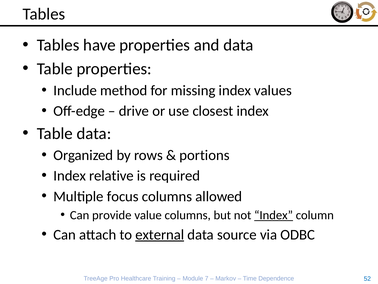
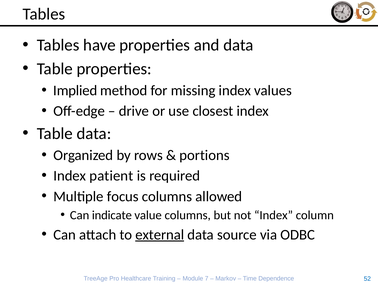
Include: Include -> Implied (75, 90)
relative: relative -> patient (111, 176)
provide: provide -> indicate (112, 215)
Index underline: present -> none (274, 215)
